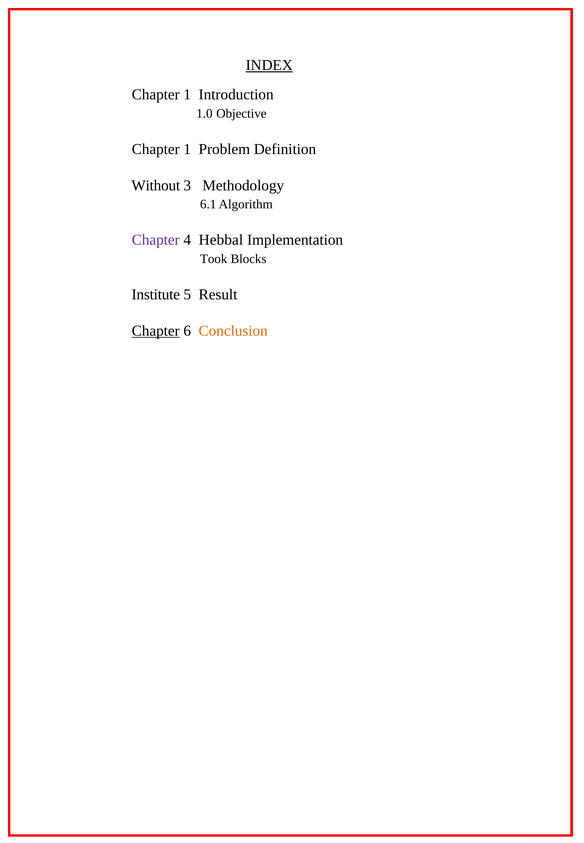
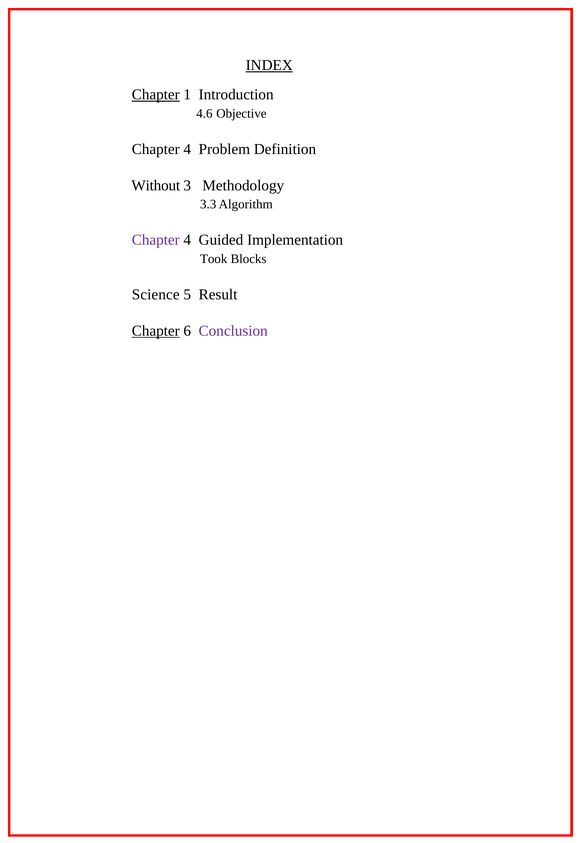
Chapter underline: none -> present (156, 95)
1.0: 1.0 -> 4.6 (204, 114)
1: 1 -> 4 (187, 149)
6.1: 6.1 -> 3.3 (208, 205)
Hebbal: Hebbal -> Guided (221, 240)
Institute: Institute -> Science (156, 295)
Conclusion colour: orange -> purple (233, 331)
